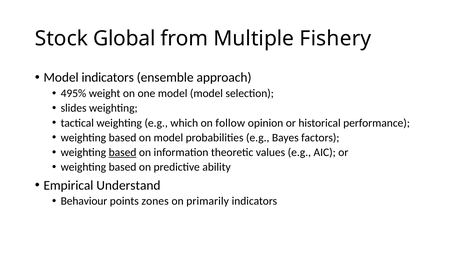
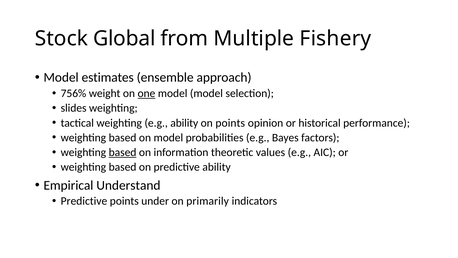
Model indicators: indicators -> estimates (108, 77)
495%: 495% -> 756% (73, 93)
one underline: none -> present (146, 93)
e.g which: which -> ability (184, 123)
on follow: follow -> points (230, 123)
Behaviour: Behaviour -> Predictive (84, 201)
zones: zones -> under (155, 201)
